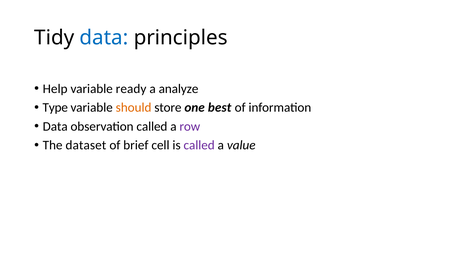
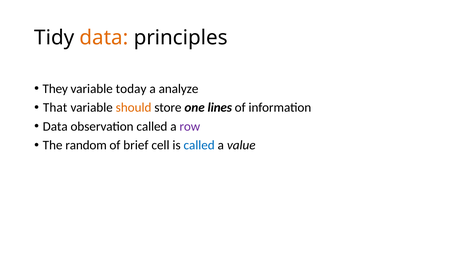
data colour: blue -> orange (104, 38)
Help: Help -> They (55, 89)
ready: ready -> today (131, 89)
Type: Type -> That (55, 108)
best: best -> lines (220, 108)
dataset: dataset -> random (86, 145)
called colour: purple -> blue (199, 145)
